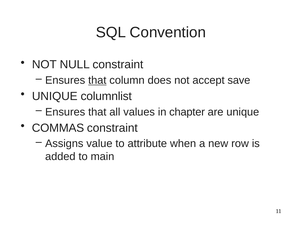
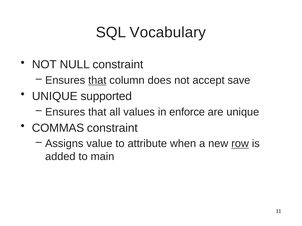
Convention: Convention -> Vocabulary (168, 33)
columnlist: columnlist -> supported (106, 96)
chapter: chapter -> enforce (187, 112)
row underline: none -> present (240, 144)
